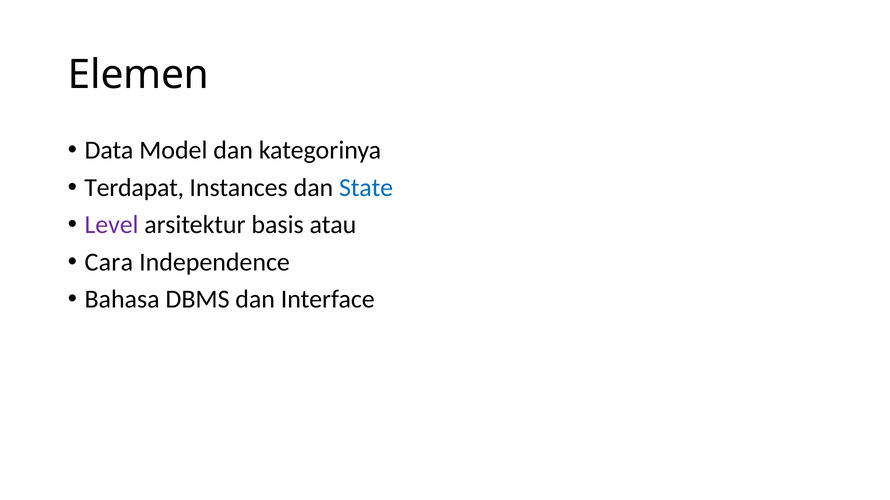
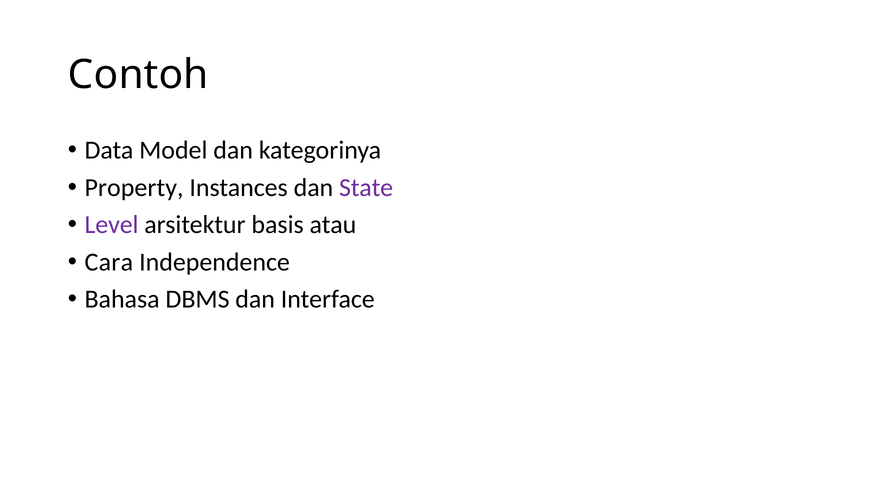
Elemen: Elemen -> Contoh (138, 75)
Terdapat: Terdapat -> Property (134, 188)
State colour: blue -> purple (366, 188)
